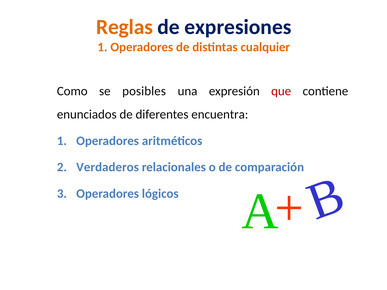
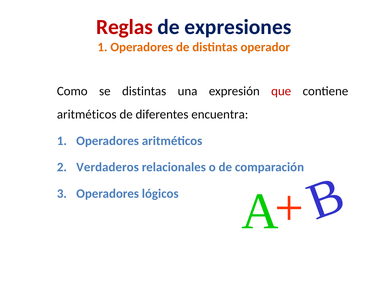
Reglas colour: orange -> red (124, 27)
cualquier: cualquier -> operador (265, 47)
se posibles: posibles -> distintas (144, 91)
enunciados: enunciados -> aritméticos (87, 114)
